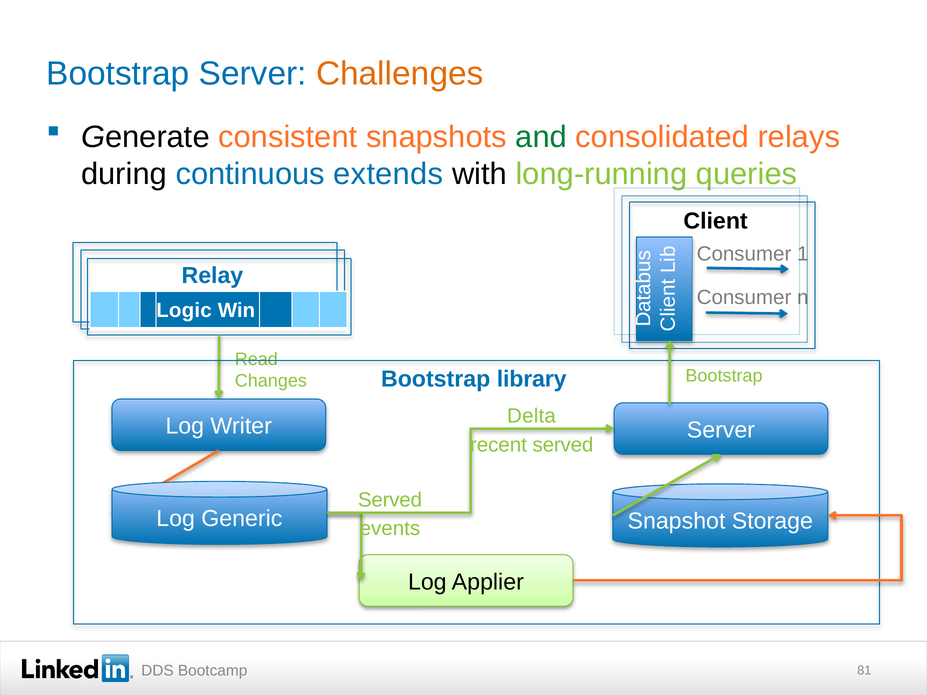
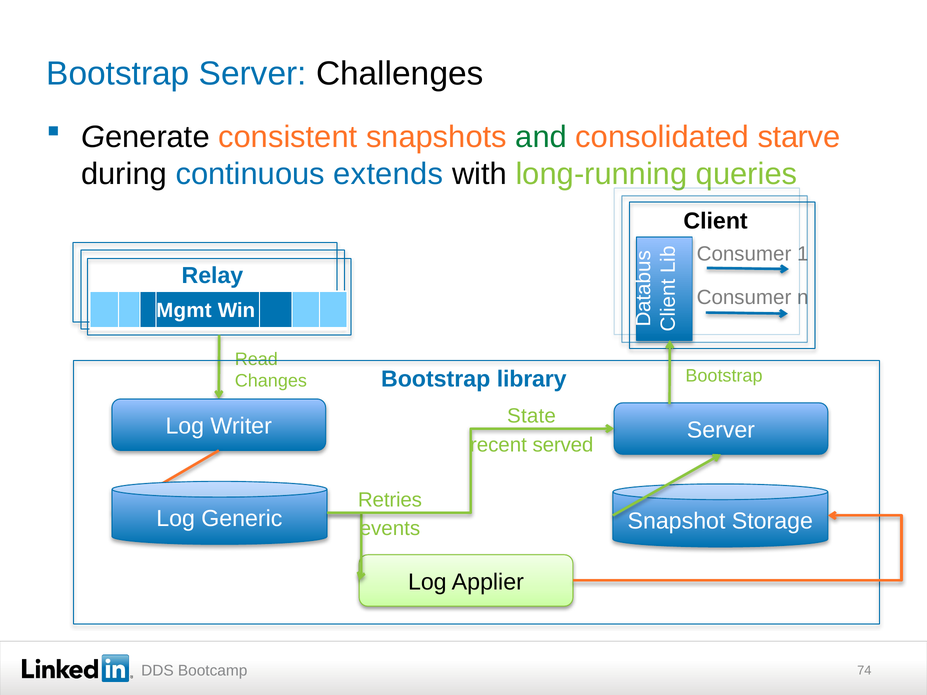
Challenges colour: orange -> black (400, 74)
relays: relays -> starve (799, 137)
Logic: Logic -> Mgmt (184, 310)
Delta: Delta -> State (531, 416)
Served: Served -> Retries (390, 500)
81: 81 -> 74 (864, 671)
